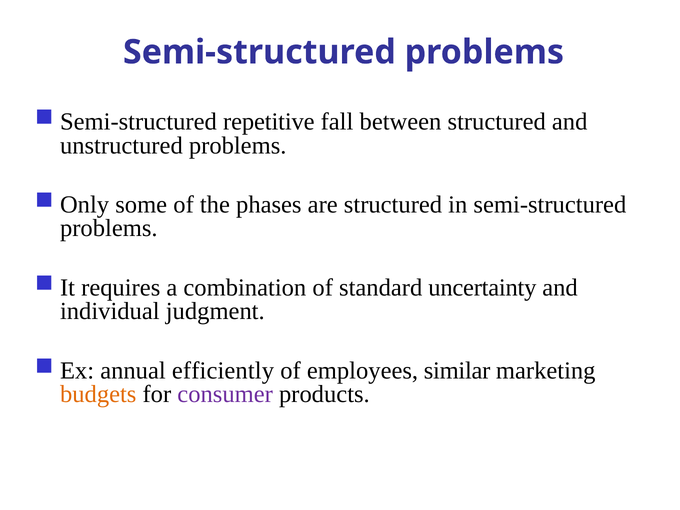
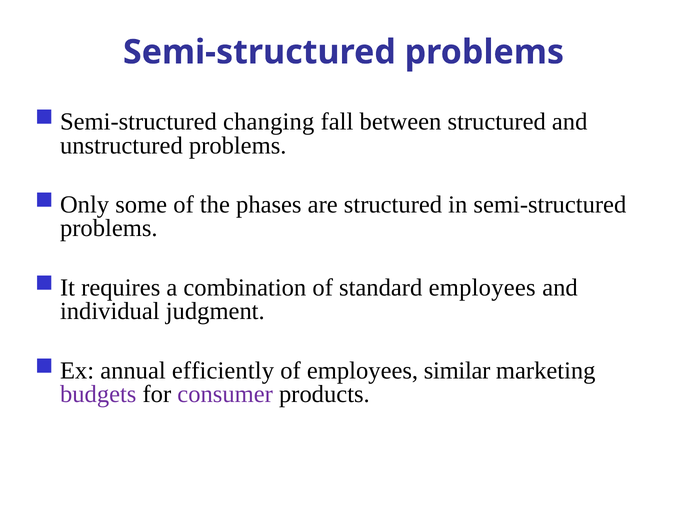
repetitive: repetitive -> changing (269, 122)
standard uncertainty: uncertainty -> employees (482, 288)
budgets colour: orange -> purple (98, 394)
